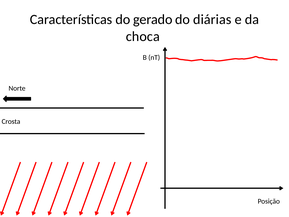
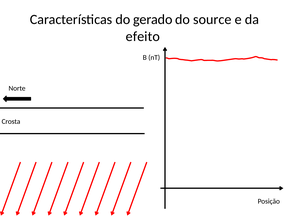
diárias: diárias -> source (212, 20)
choca: choca -> efeito (143, 36)
